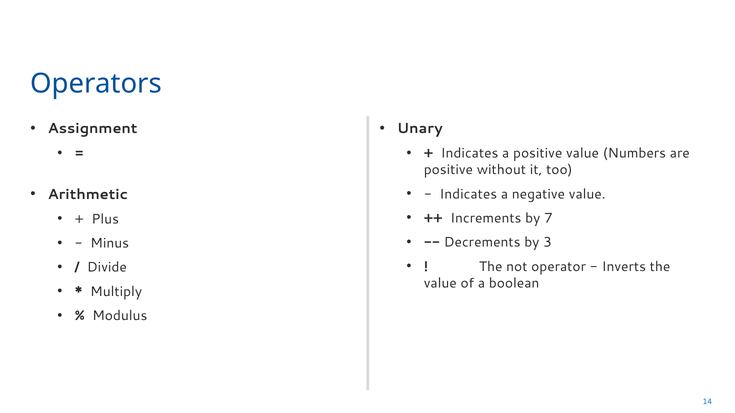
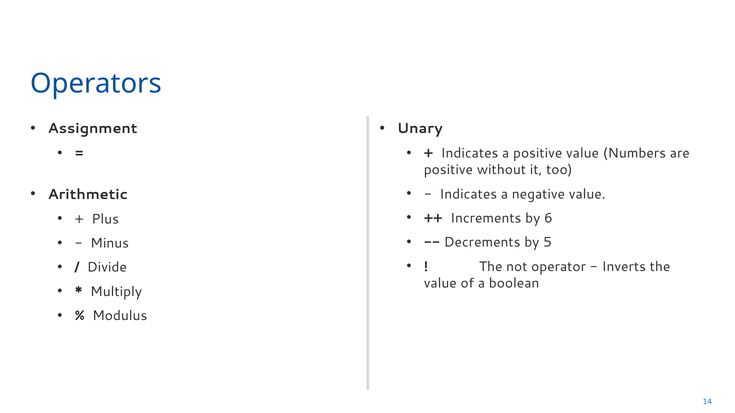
7: 7 -> 6 (548, 218)
3: 3 -> 5 (547, 243)
